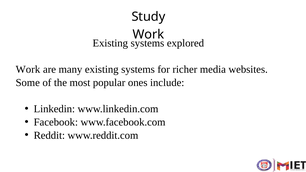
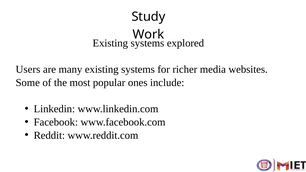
Work: Work -> Users (28, 70)
